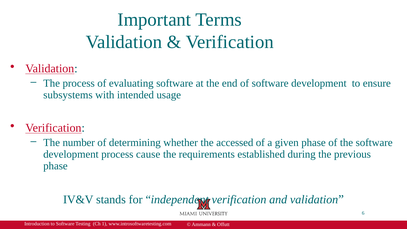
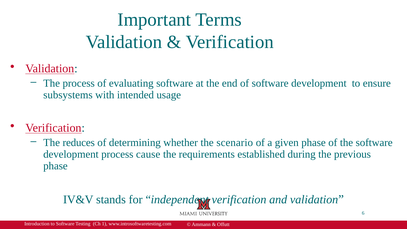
number: number -> reduces (79, 143)
accessed: accessed -> scenario (235, 143)
